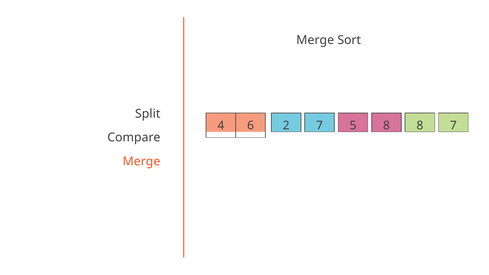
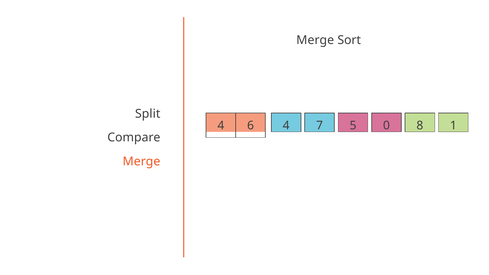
6 2: 2 -> 4 (286, 126)
5 8: 8 -> 0 (386, 126)
7 7: 7 -> 1 (453, 126)
